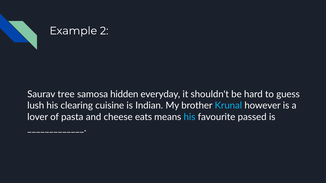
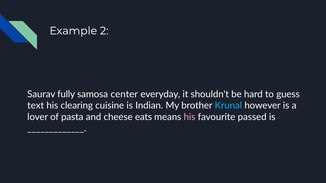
tree: tree -> fully (66, 94)
hidden: hidden -> center (124, 94)
lush: lush -> text (36, 106)
his colour: light blue -> pink (190, 117)
